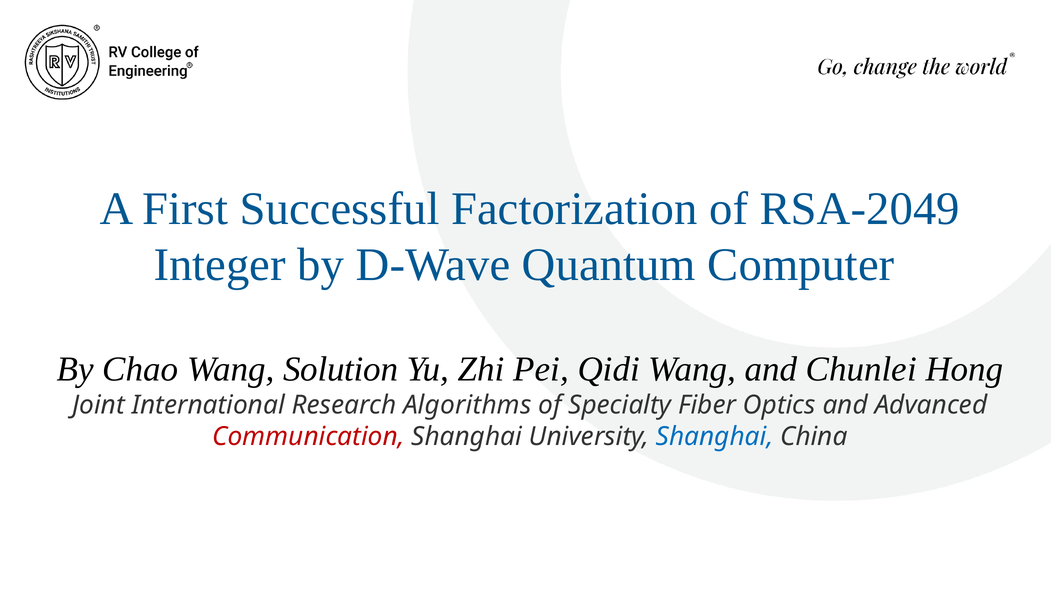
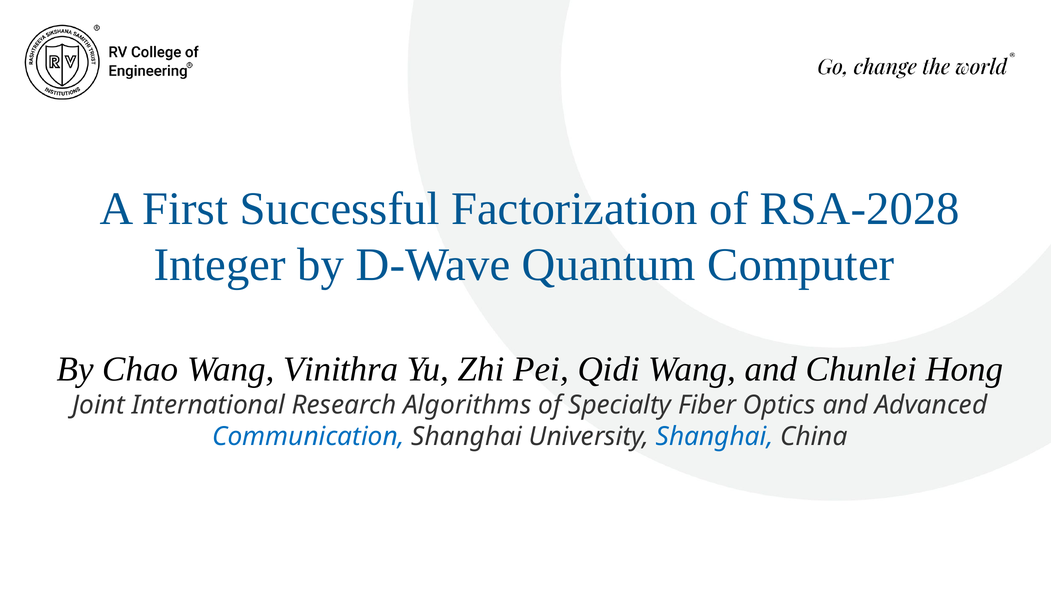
RSA-2049: RSA-2049 -> RSA-2028 (860, 209)
Solution: Solution -> Vinithra (341, 369)
Communication colour: red -> blue (308, 437)
